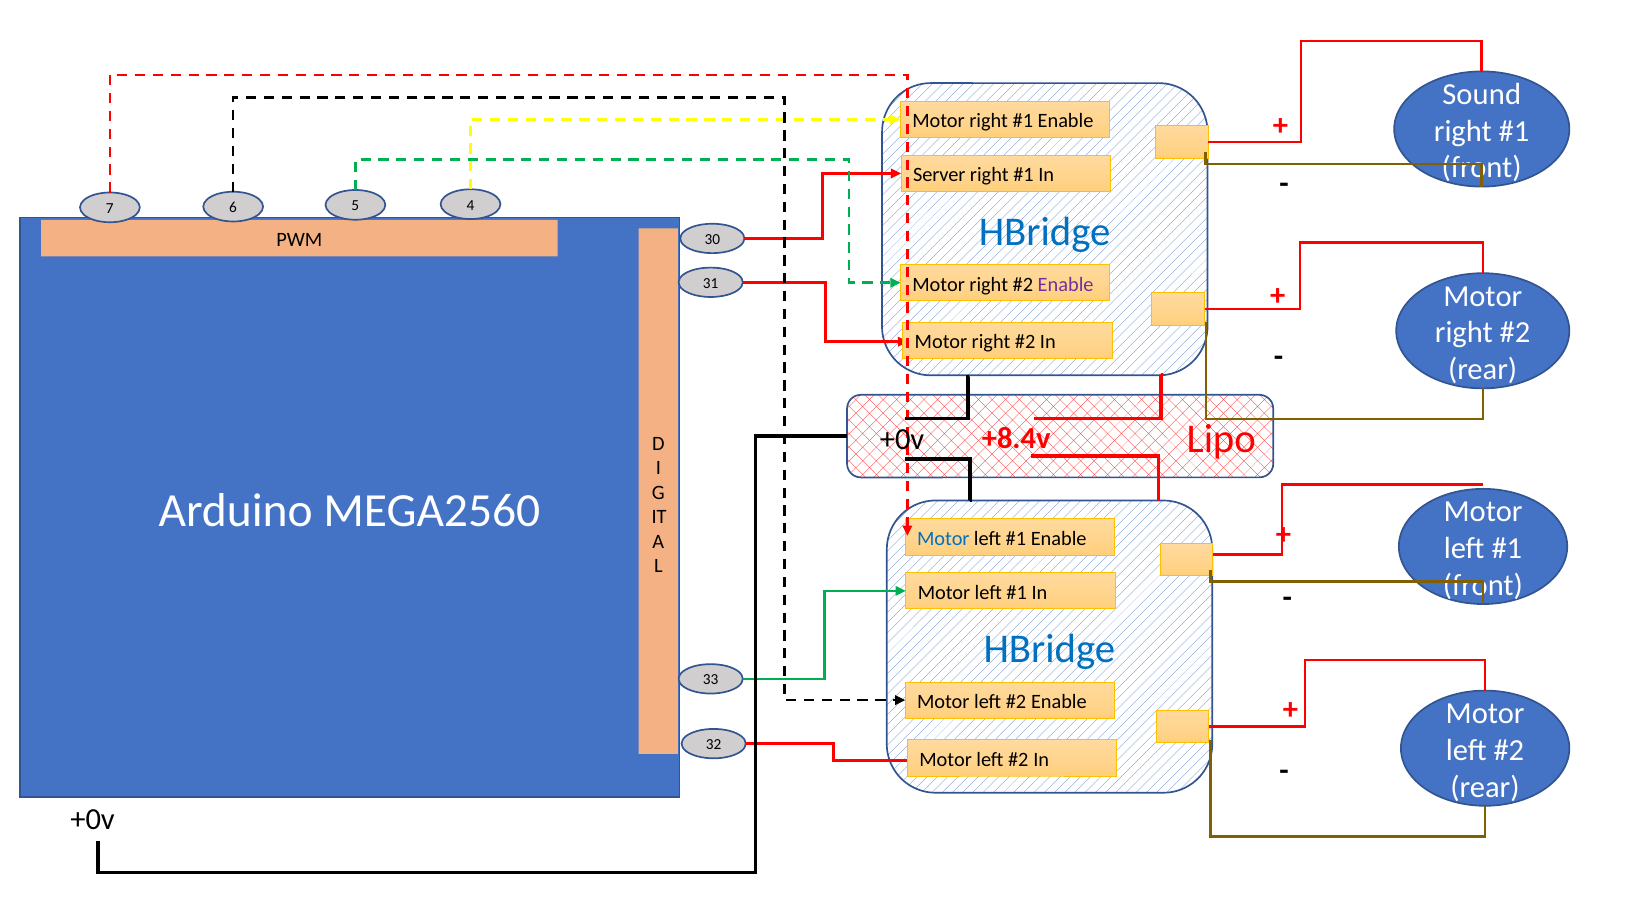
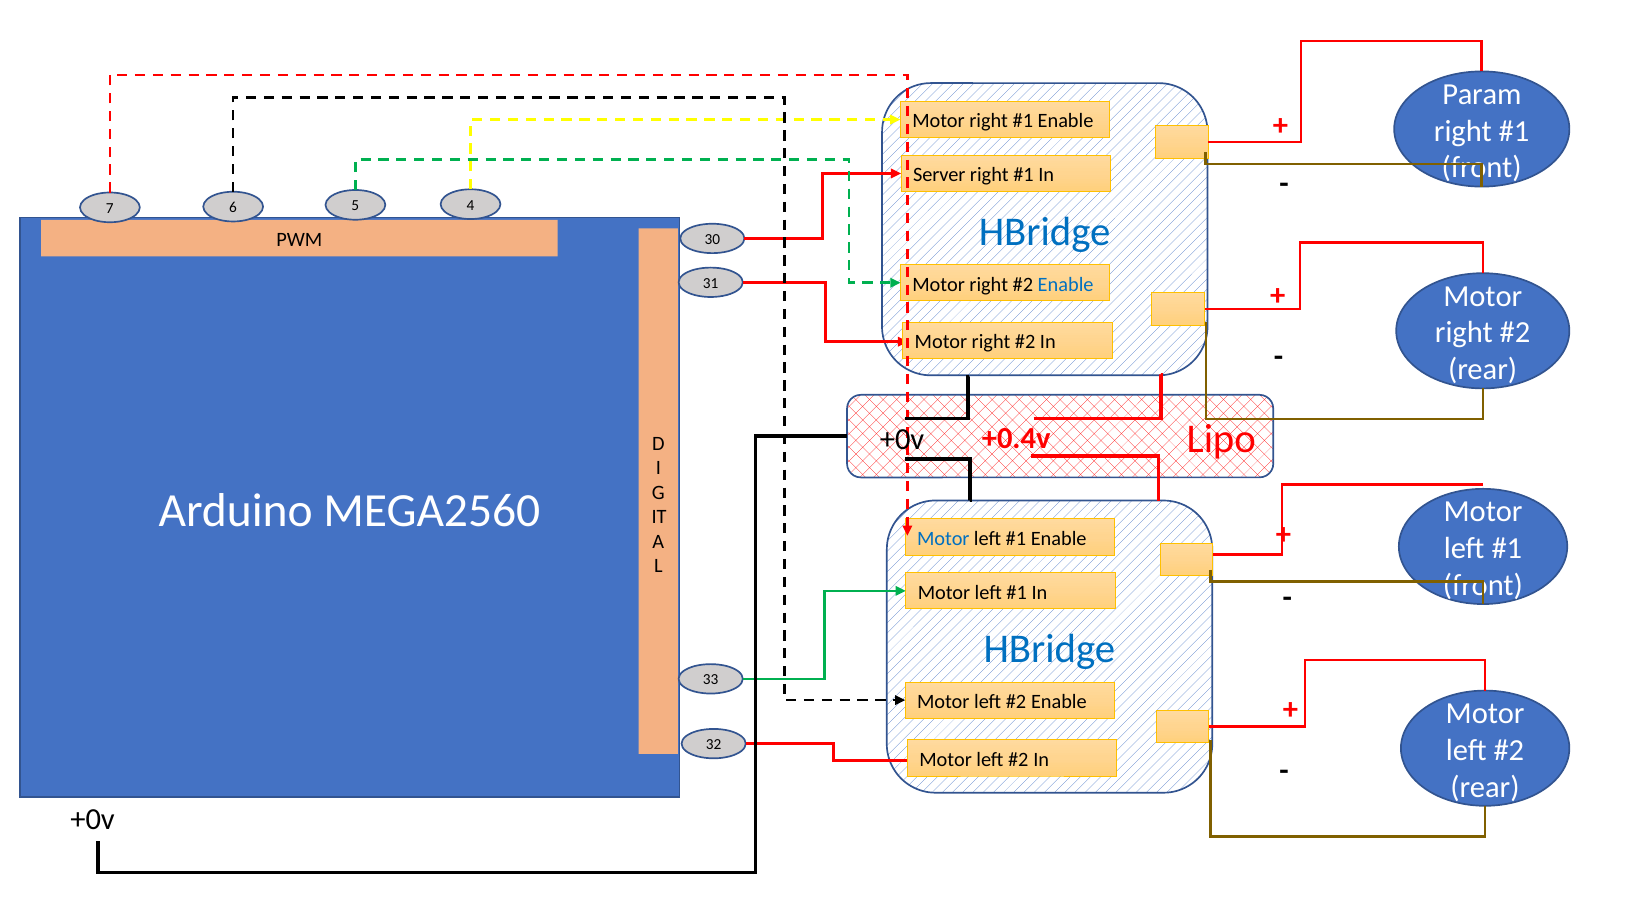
Sound: Sound -> Param (1482, 94)
Enable colour: purple -> blue (1066, 284)
+8.4v: +8.4v -> +0.4v (1016, 438)
